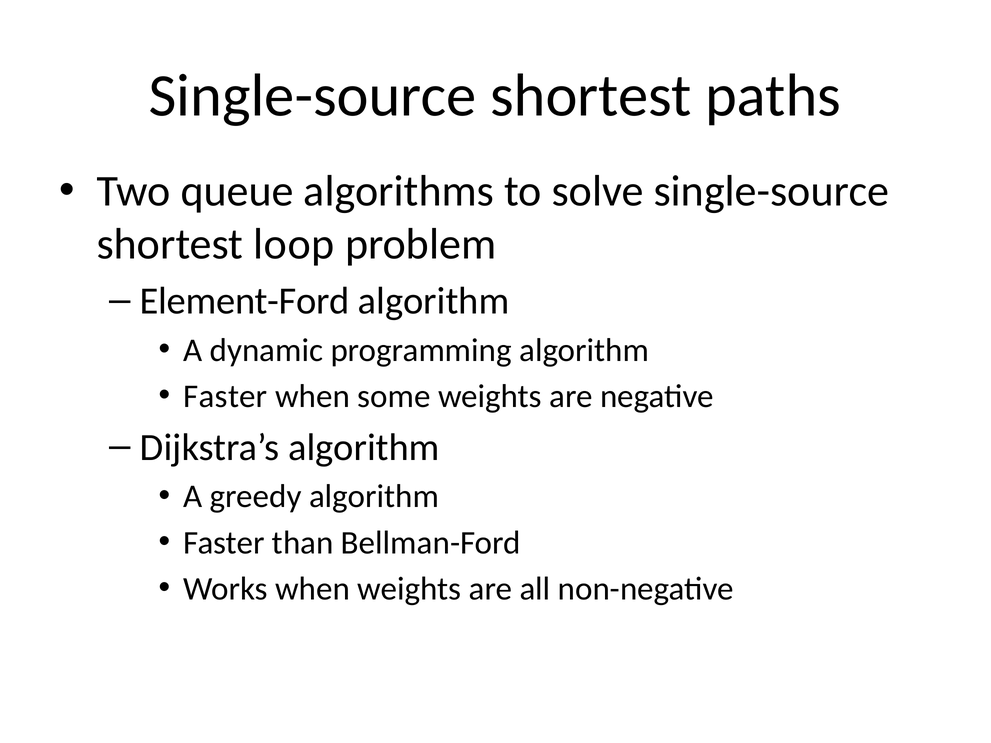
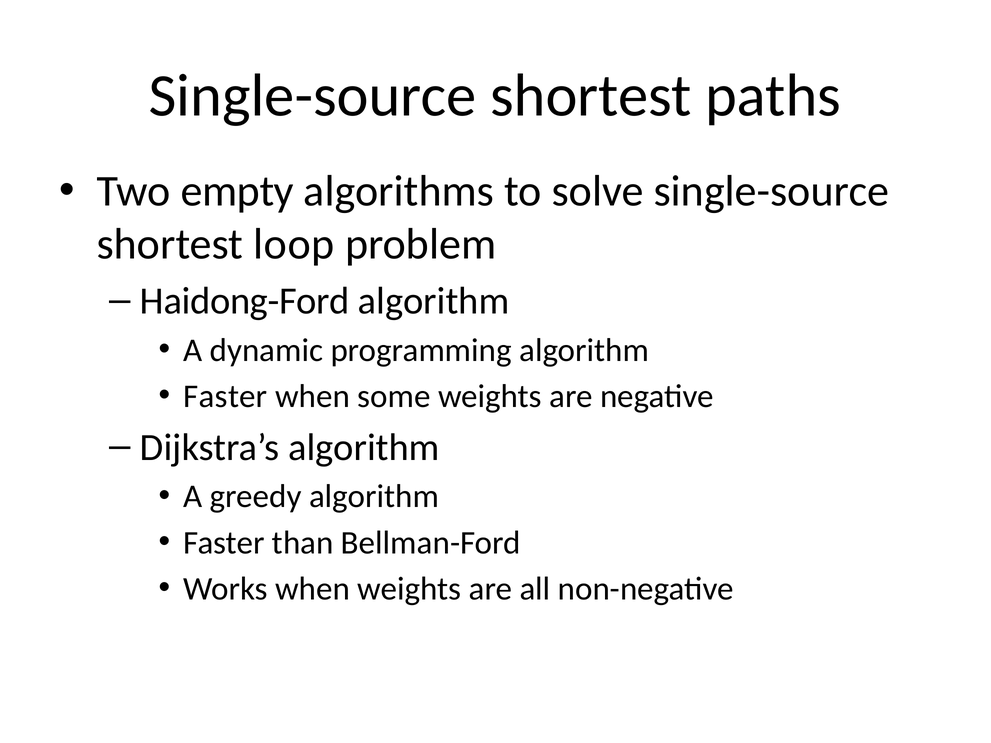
queue: queue -> empty (237, 191)
Element-Ford: Element-Ford -> Haidong-Ford (245, 301)
